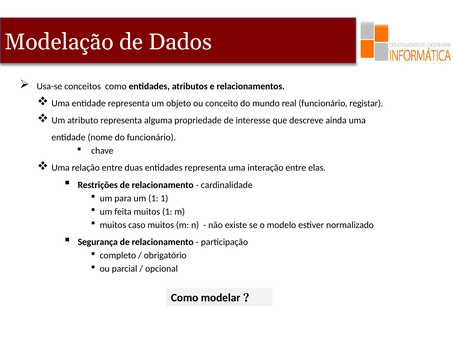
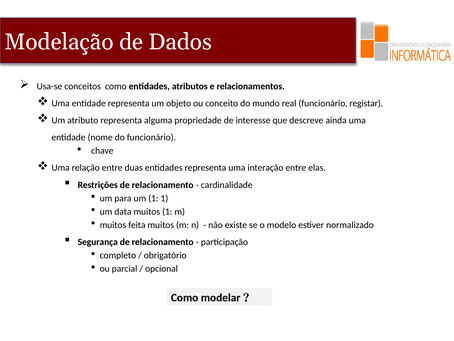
feita: feita -> data (123, 211)
caso: caso -> feita (137, 225)
